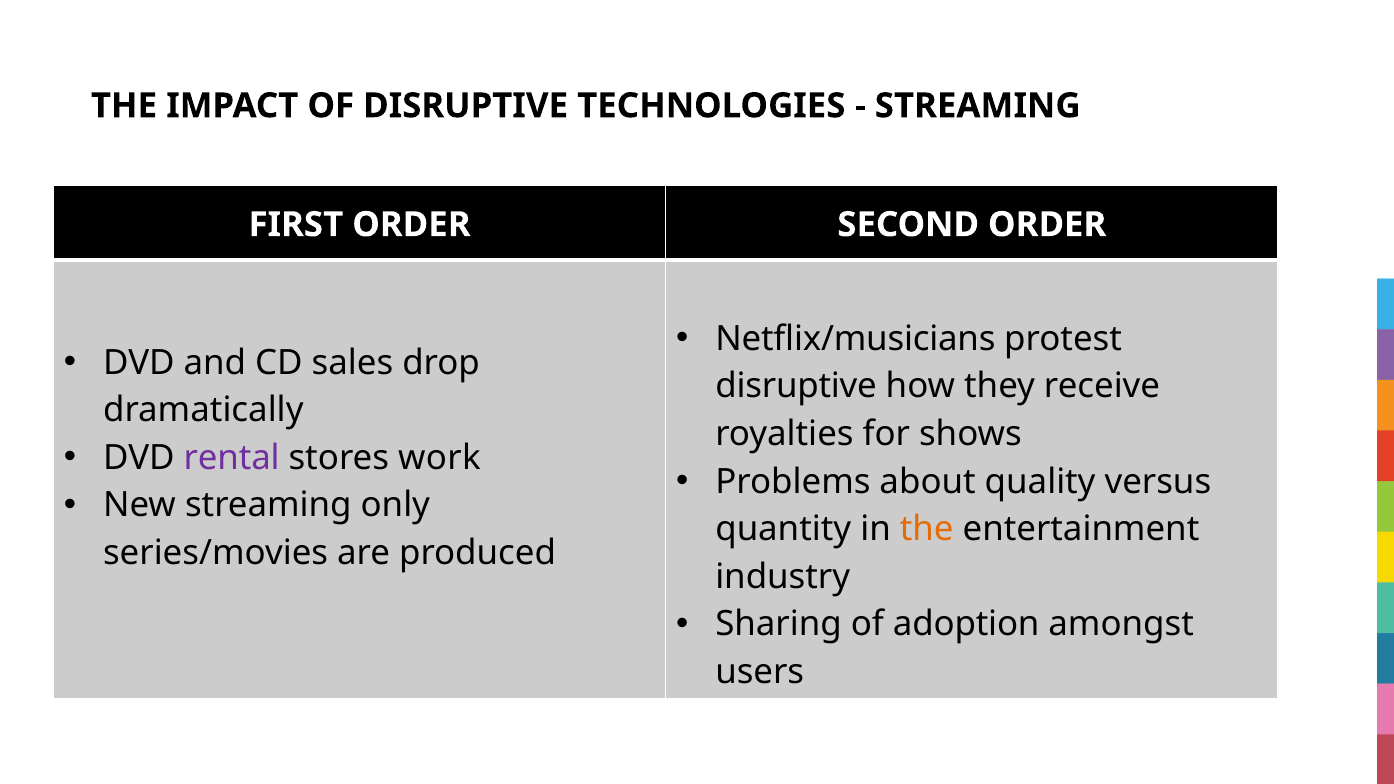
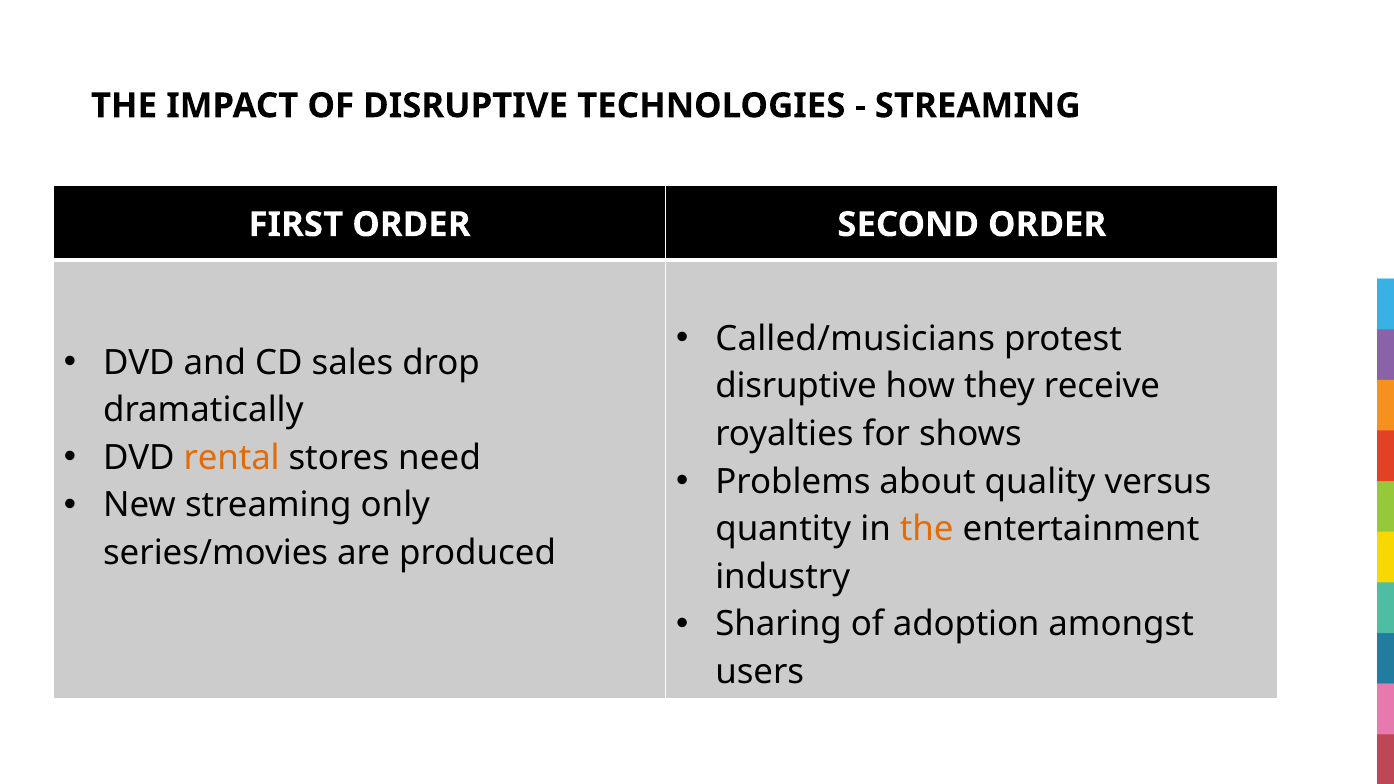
Netflix/musicians: Netflix/musicians -> Called/musicians (855, 339)
rental colour: purple -> orange (232, 458)
work: work -> need (440, 458)
